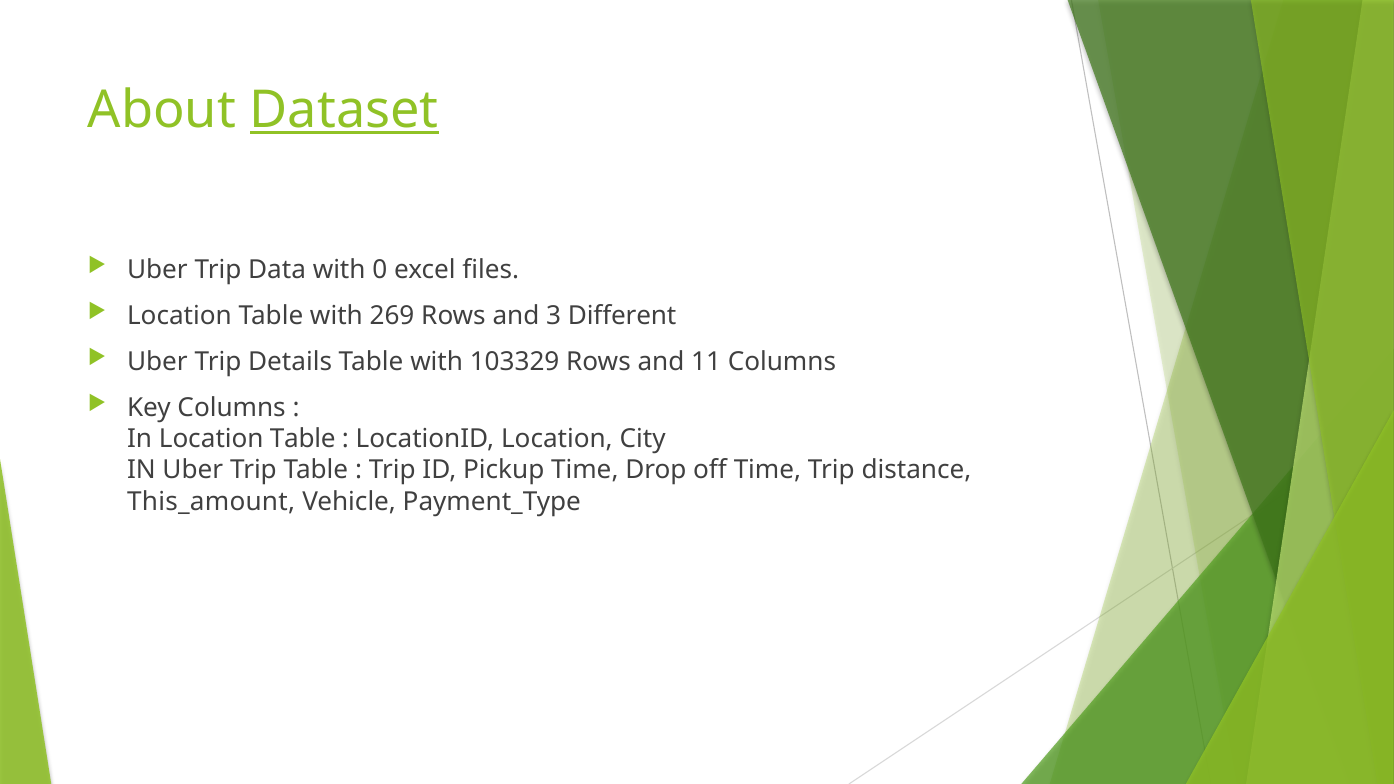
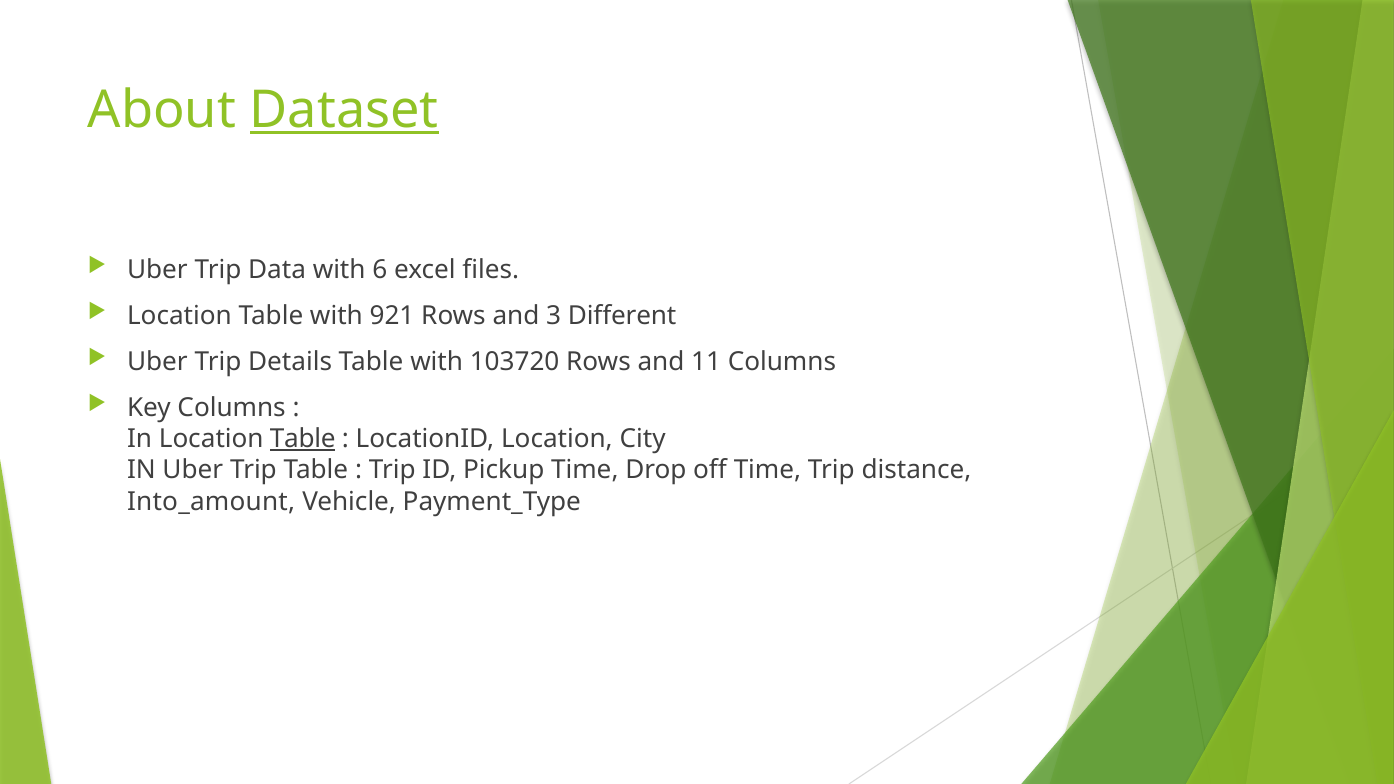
0: 0 -> 6 (380, 270)
269: 269 -> 921 (392, 316)
103329: 103329 -> 103720 (515, 362)
Table underline: none -> present (303, 439)
This_amount: This_amount -> Into_amount (211, 502)
